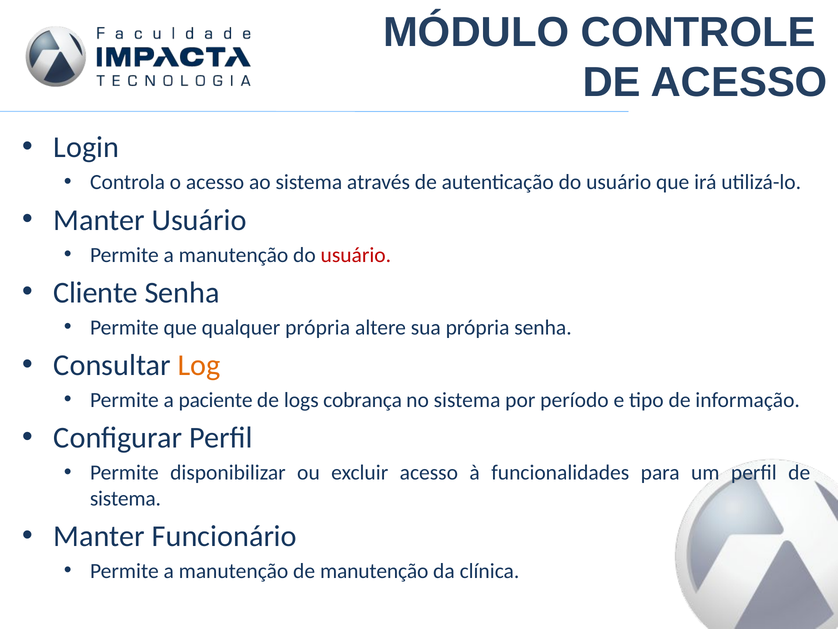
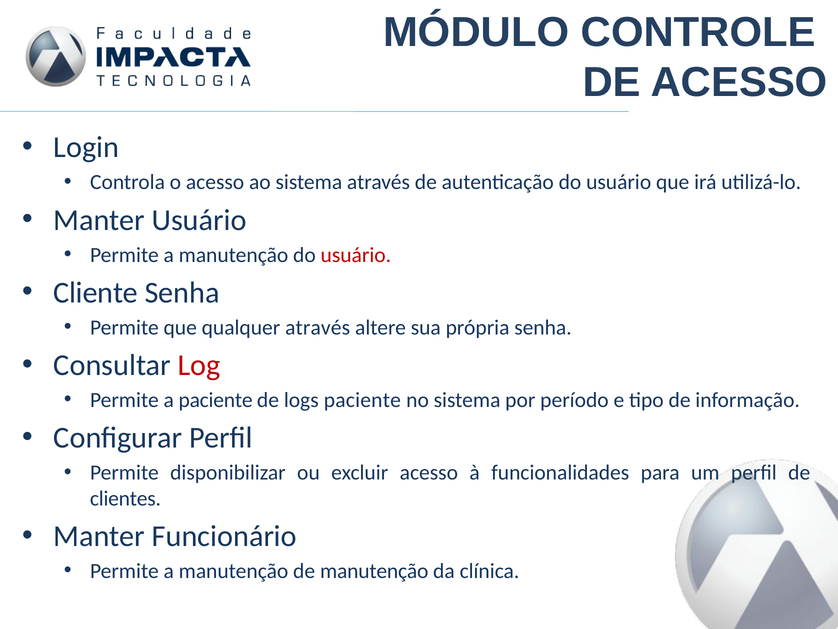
qualquer própria: própria -> através (318, 327)
Log colour: orange -> red (199, 365)
logs cobrança: cobrança -> paciente (362, 400)
sistema: sistema -> clientes (125, 498)
